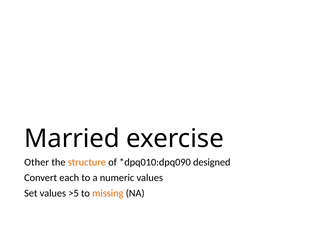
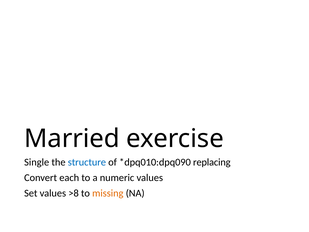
Other: Other -> Single (37, 162)
structure colour: orange -> blue (87, 162)
designed: designed -> replacing (212, 162)
>5: >5 -> >8 (74, 193)
